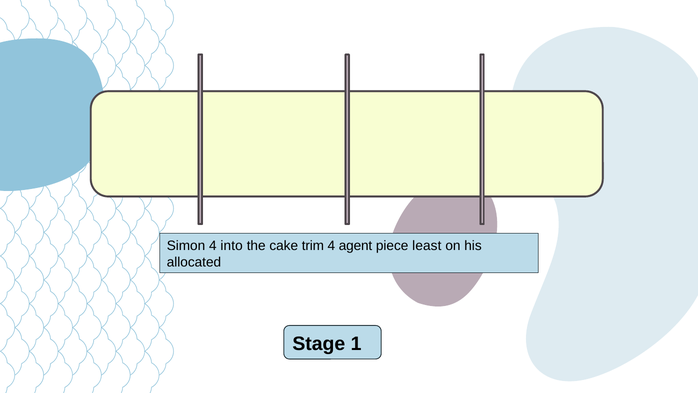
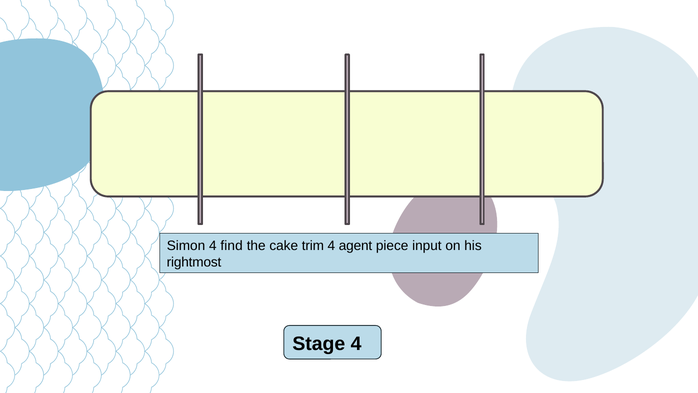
into: into -> find (232, 245)
least: least -> input (427, 245)
allocated: allocated -> rightmost (194, 262)
Stage 1: 1 -> 4 (356, 343)
